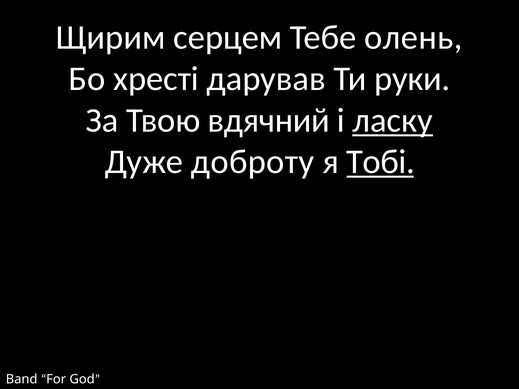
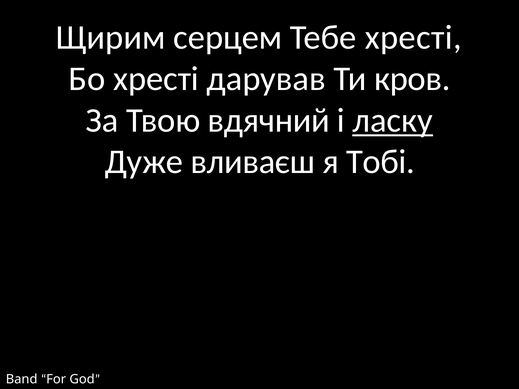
Тебе олень: олень -> хресті (413, 37)
руки: руки -> кров (412, 79)
доброту: доброту -> вливаєш (253, 162)
Тобі underline: present -> none (380, 162)
